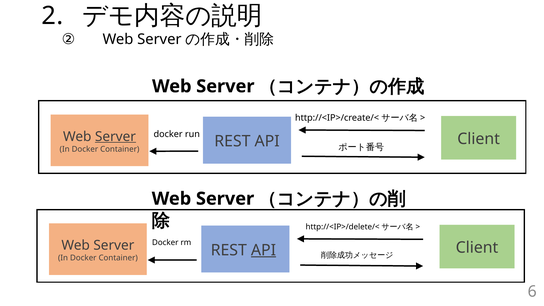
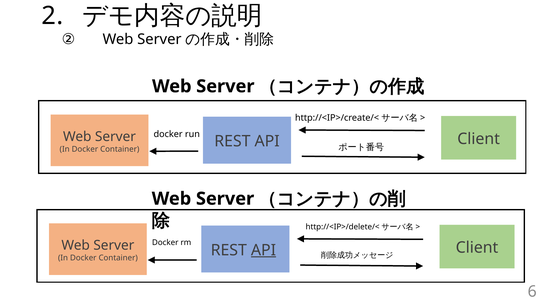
Server underline: present -> none (115, 137)
